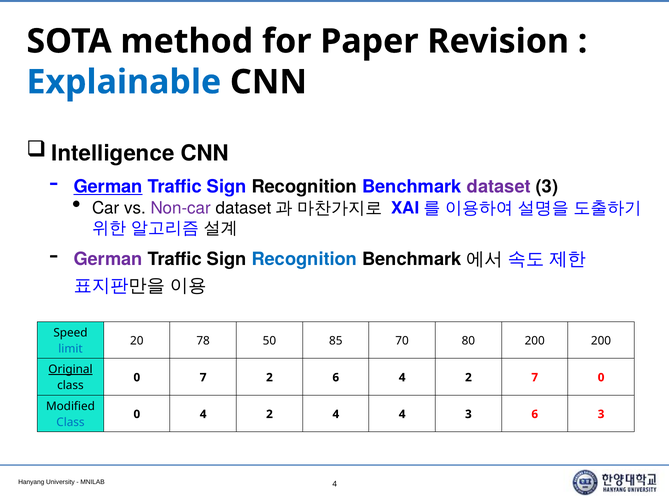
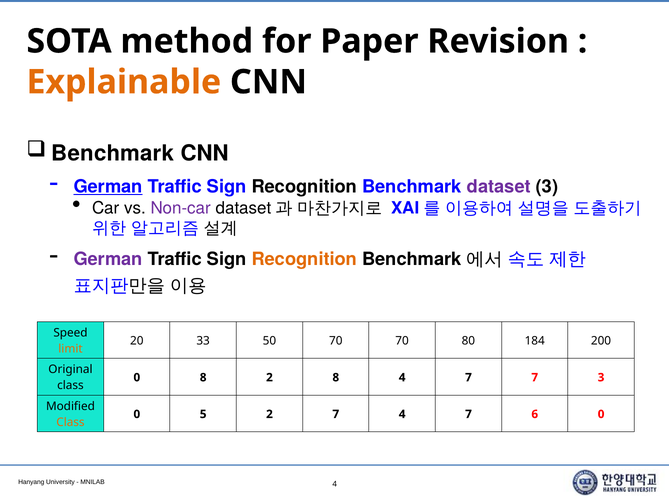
Explainable colour: blue -> orange (124, 82)
Intelligence: Intelligence -> Benchmark (113, 153)
Recognition colour: blue -> orange (304, 259)
78: 78 -> 33 (203, 341)
50 85: 85 -> 70 (336, 341)
80 200: 200 -> 184 (535, 341)
limit colour: blue -> orange (70, 349)
Original underline: present -> none (70, 369)
0 7: 7 -> 8 (203, 377)
2 6: 6 -> 8 (336, 377)
2: 2 -> 7 (468, 377)
7 0: 0 -> 3 (601, 377)
0 4: 4 -> 5 (203, 414)
2 4: 4 -> 7 (336, 414)
3: 3 -> 7 (468, 414)
6 3: 3 -> 0 (601, 414)
Class colour: blue -> orange (70, 422)
